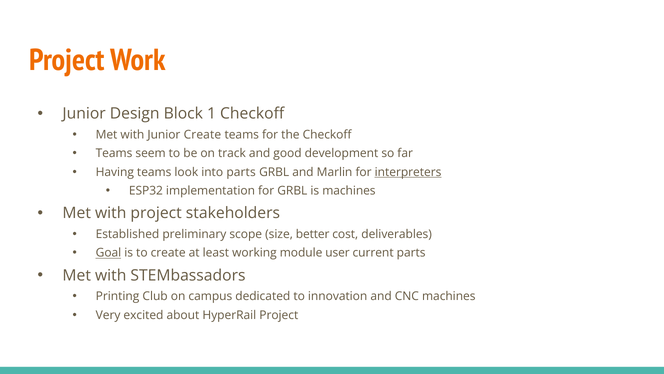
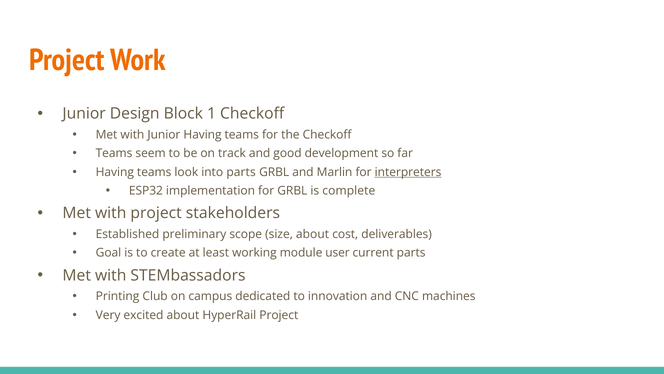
Junior Create: Create -> Having (203, 134)
is machines: machines -> complete (349, 191)
size better: better -> about (313, 234)
Goal underline: present -> none (108, 253)
